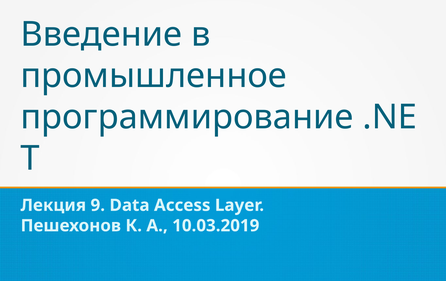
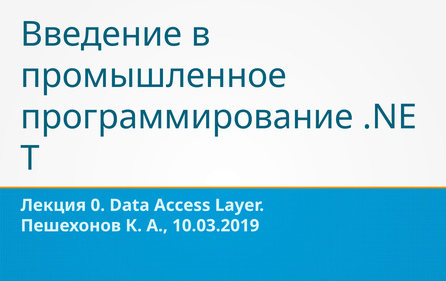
9: 9 -> 0 (98, 205)
